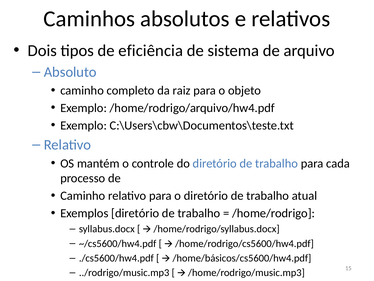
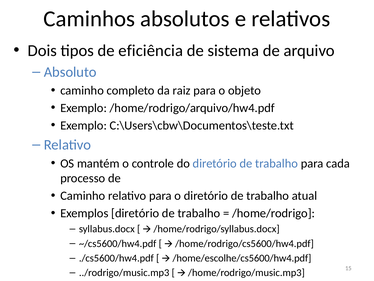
/home/básicos/cs5600/hw4.pdf: /home/básicos/cs5600/hw4.pdf -> /home/escolhe/cs5600/hw4.pdf (242, 258)
